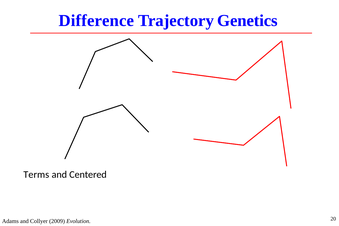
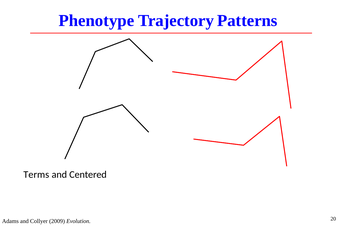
Difference: Difference -> Phenotype (96, 21)
Genetics: Genetics -> Patterns (247, 21)
